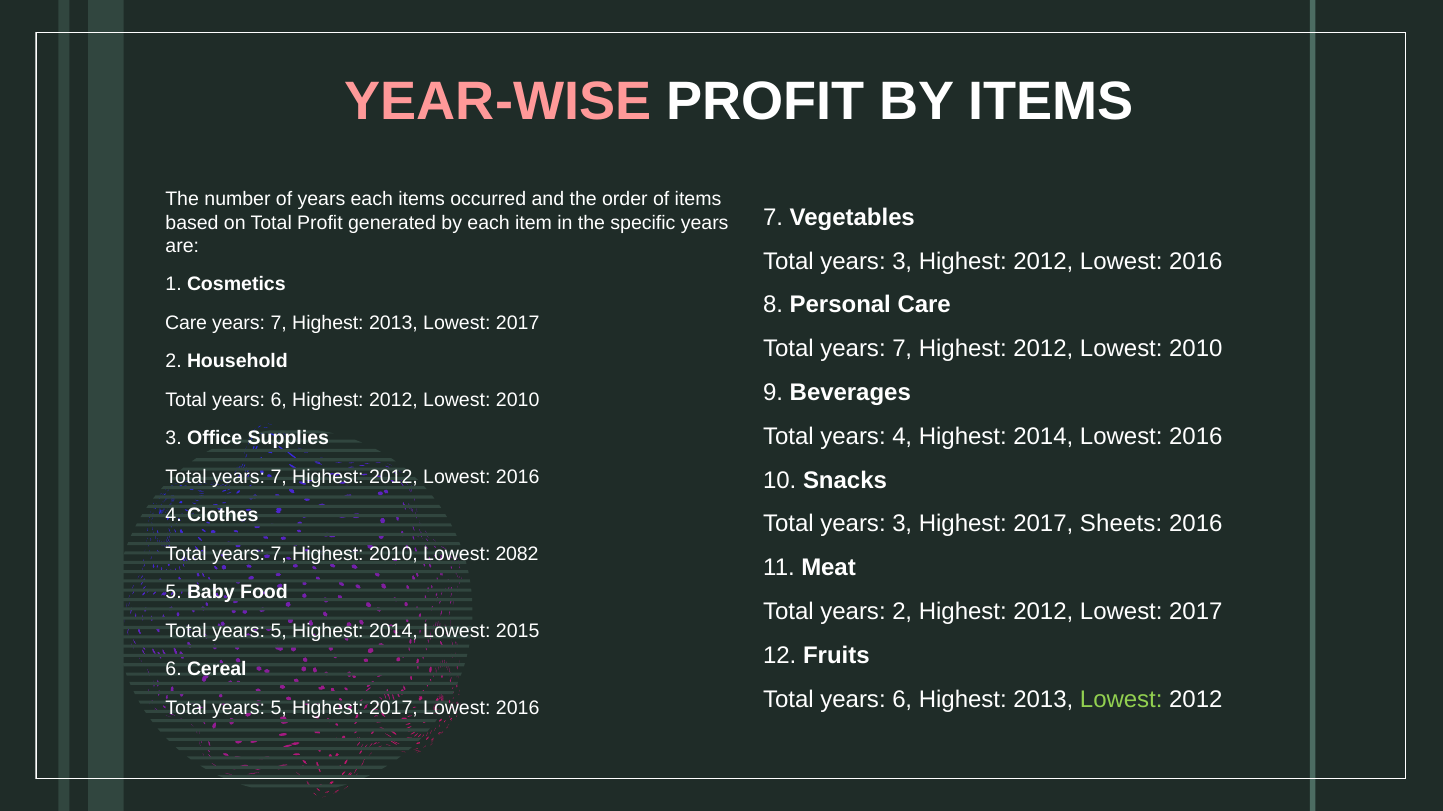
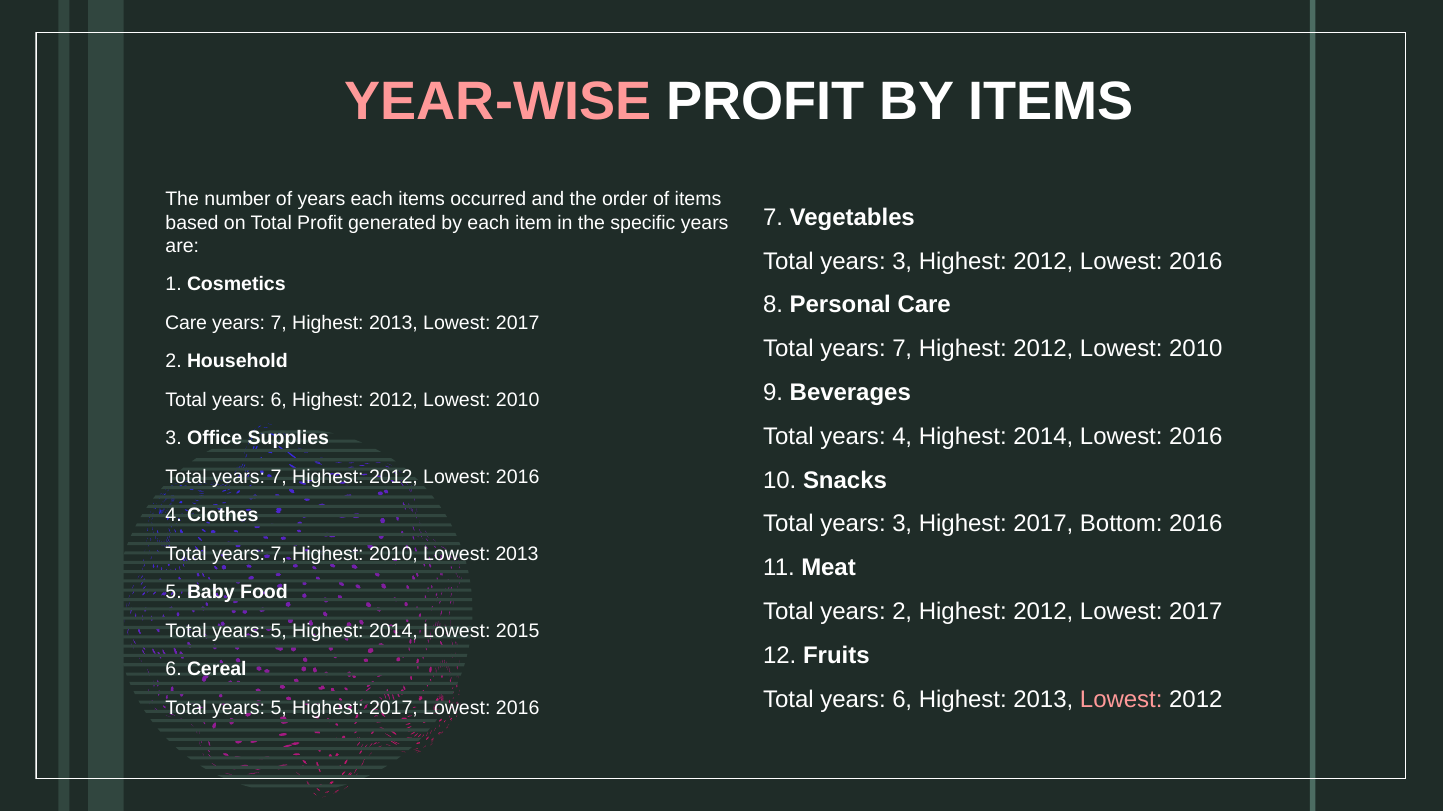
Sheets: Sheets -> Bottom (1121, 524)
Lowest 2082: 2082 -> 2013 (517, 554)
Lowest colour: light green -> pink (1121, 700)
